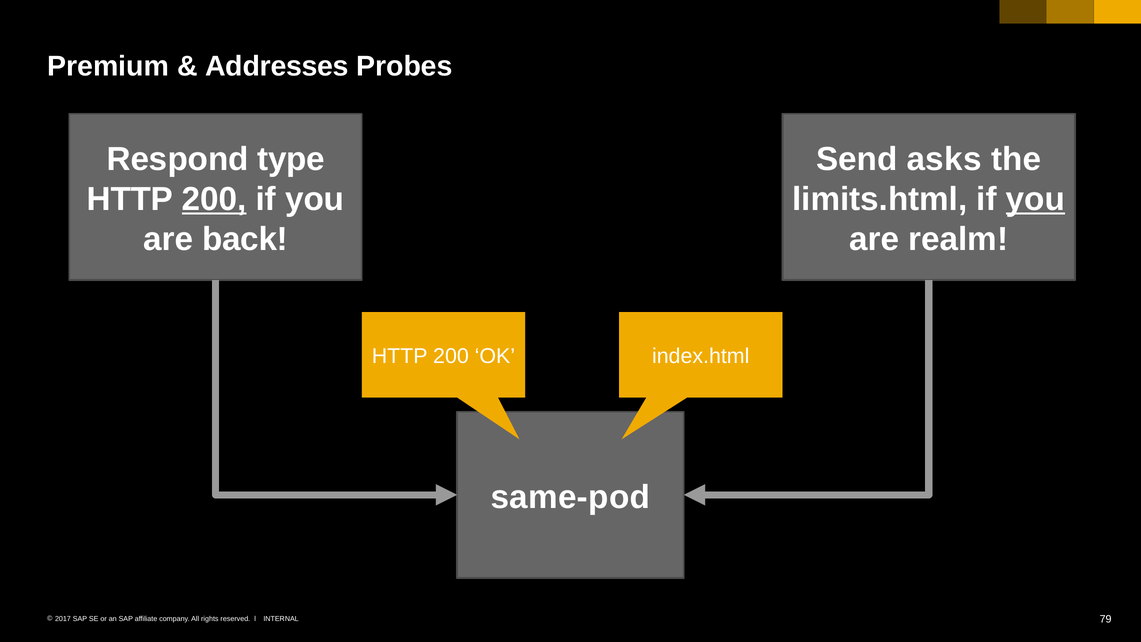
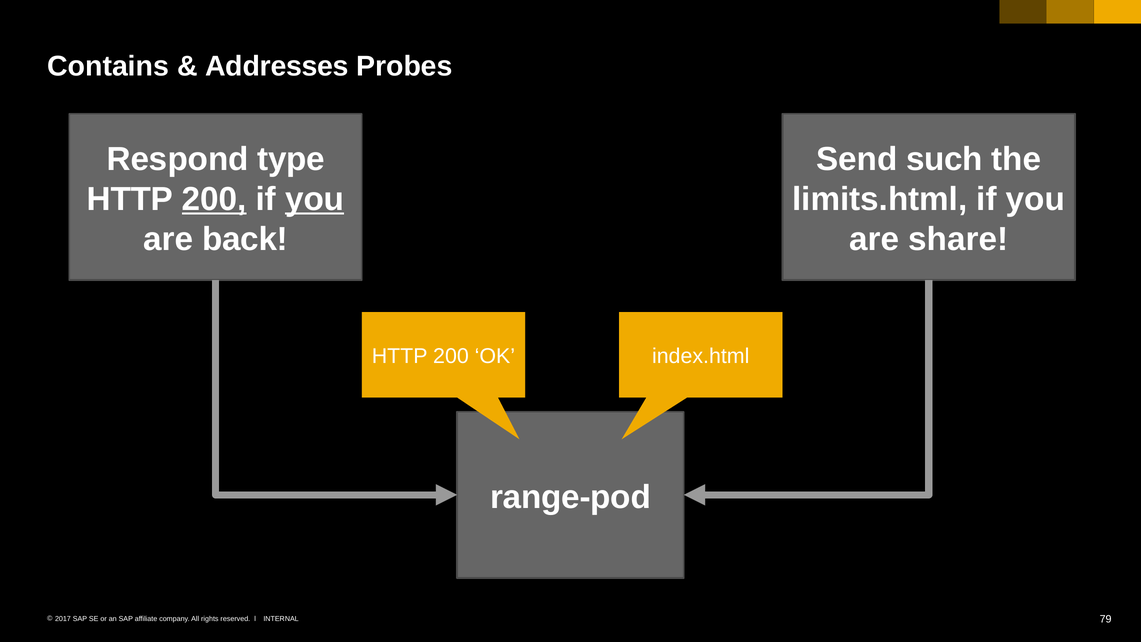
Premium: Premium -> Contains (108, 66)
asks: asks -> such (944, 159)
you underline: none -> present (315, 199)
you underline: present -> none (1035, 199)
realm: realm -> share (958, 239)
same-pod: same-pod -> range-pod (571, 497)
